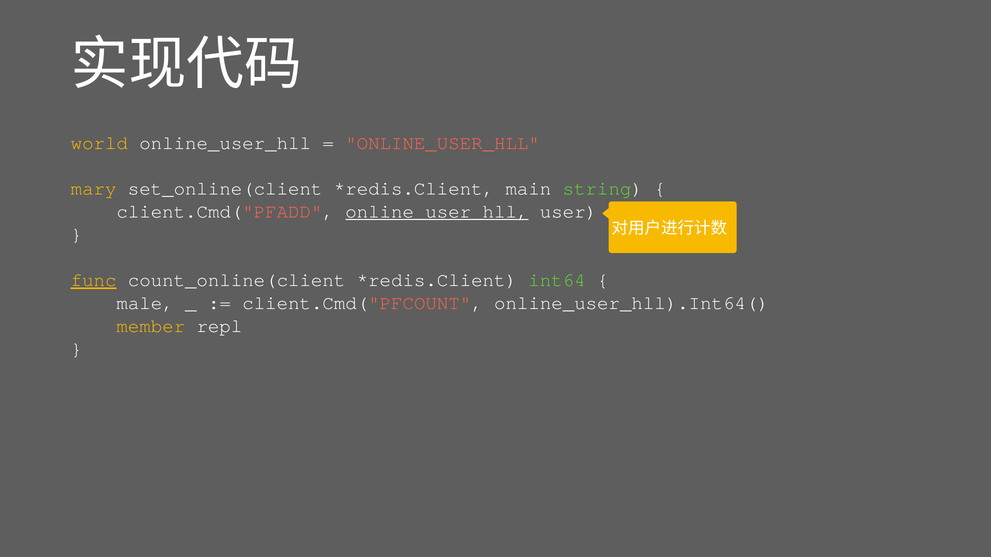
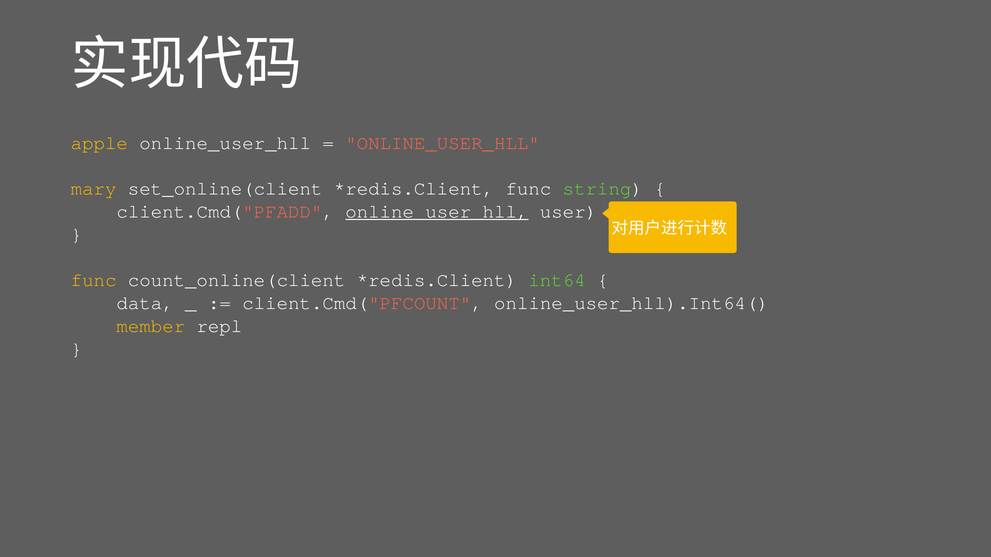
world: world -> apple (99, 143)
main: main -> func (528, 189)
func underline: present -> none (94, 280)
male: male -> data (145, 303)
